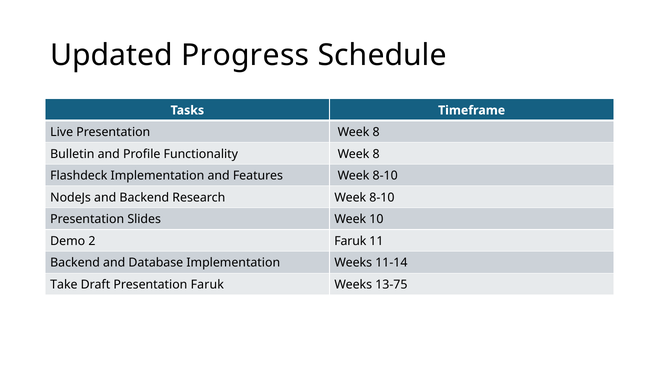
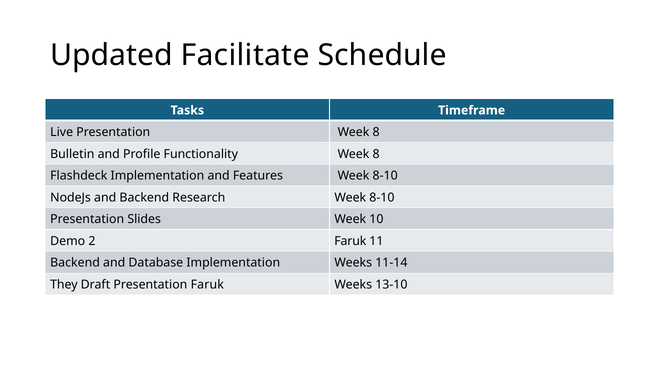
Progress: Progress -> Facilitate (245, 55)
Take: Take -> They (64, 284)
13-75: 13-75 -> 13-10 (391, 284)
